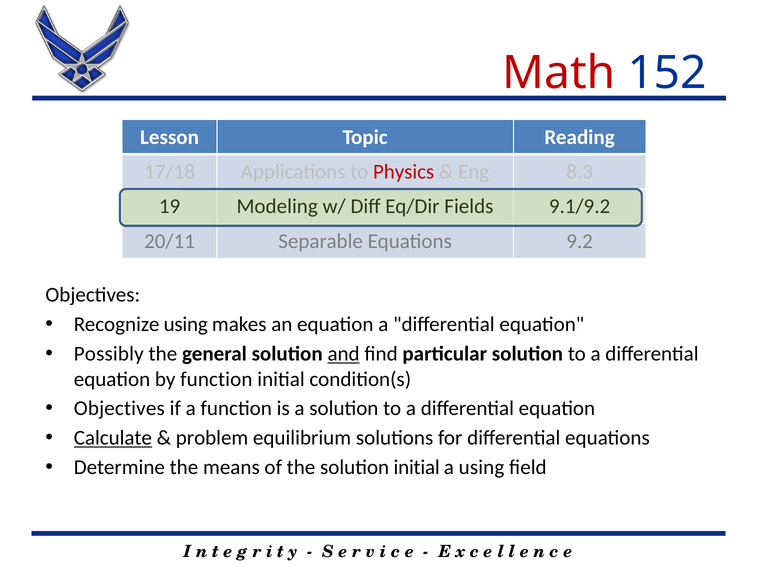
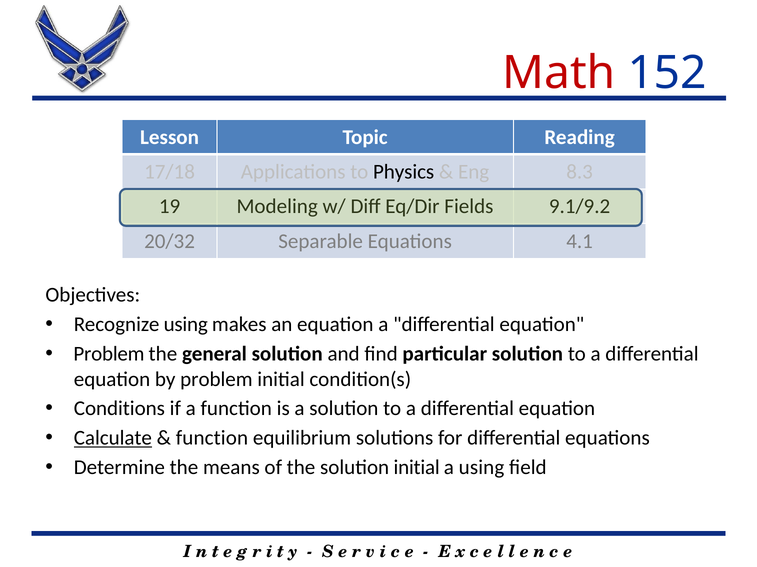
Physics colour: red -> black (404, 172)
20/11: 20/11 -> 20/32 (170, 242)
9.2: 9.2 -> 4.1 (580, 242)
Possibly: Possibly -> Problem (109, 354)
and underline: present -> none (344, 354)
by function: function -> problem (216, 380)
Objectives: Objectives -> Conditions (119, 409)
problem: problem -> function (212, 438)
